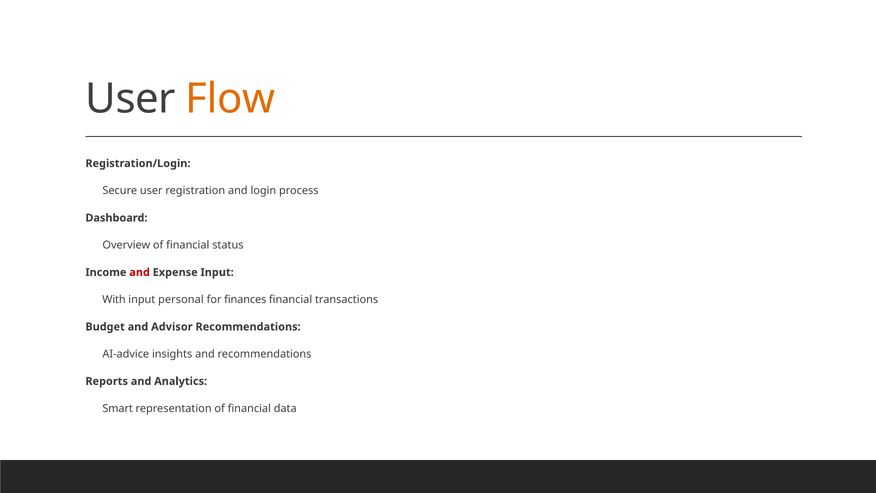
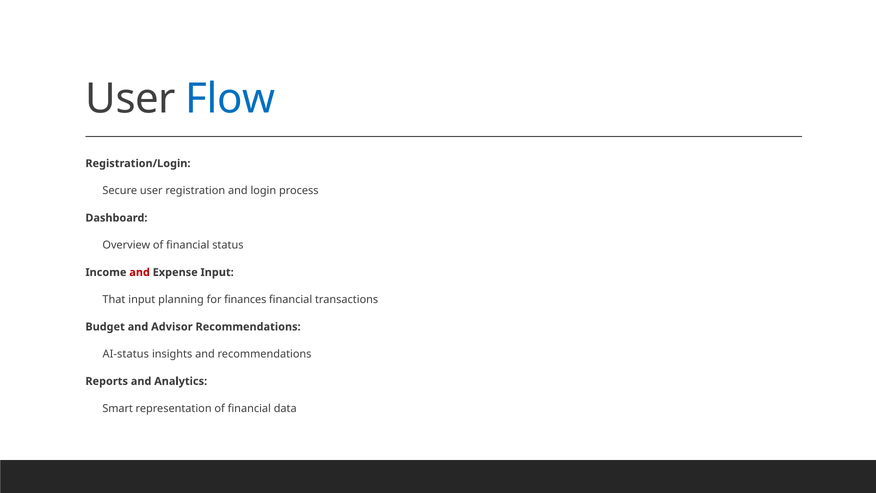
Flow colour: orange -> blue (230, 99)
With: With -> That (114, 299)
personal: personal -> planning (181, 299)
AI-advice: AI-advice -> AI-status (126, 354)
